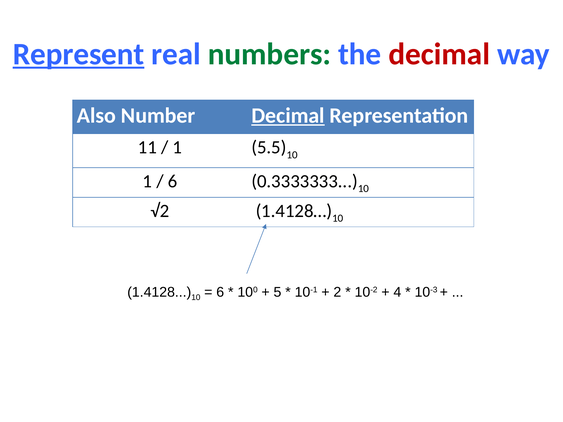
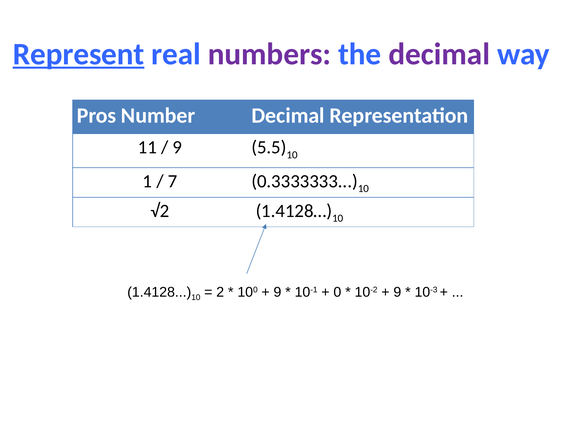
numbers colour: green -> purple (269, 54)
decimal colour: red -> purple (439, 54)
Also: Also -> Pros (97, 116)
Decimal underline: present -> none (288, 116)
1: 1 -> 9 (177, 148)
6: 6 -> 7 (173, 181)
6: 6 -> 2 (220, 292)
5: 5 -> 9 (277, 292)
2: 2 -> 0 (337, 292)
4: 4 -> 9 (397, 292)
